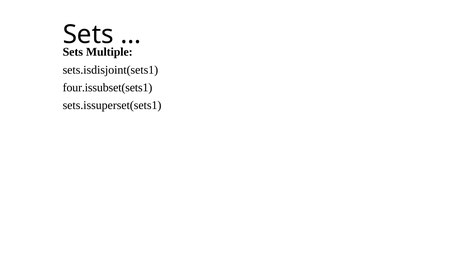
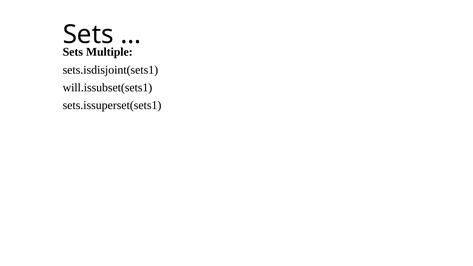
four.issubset(sets1: four.issubset(sets1 -> will.issubset(sets1 (107, 87)
